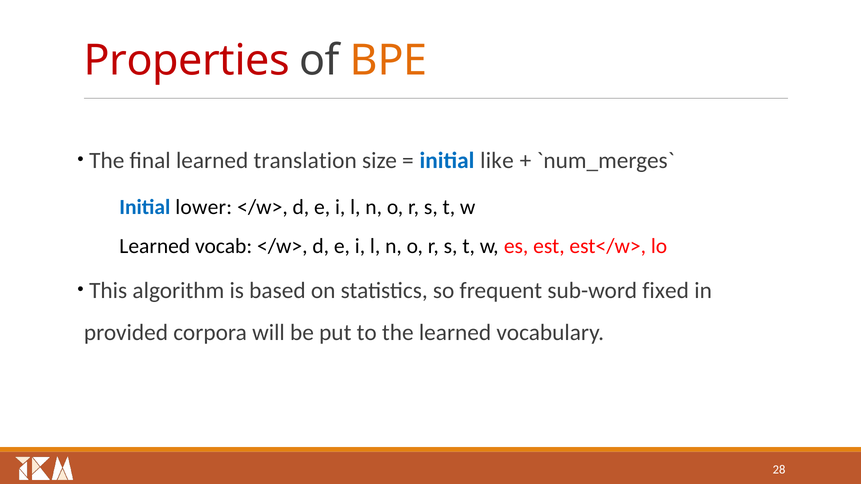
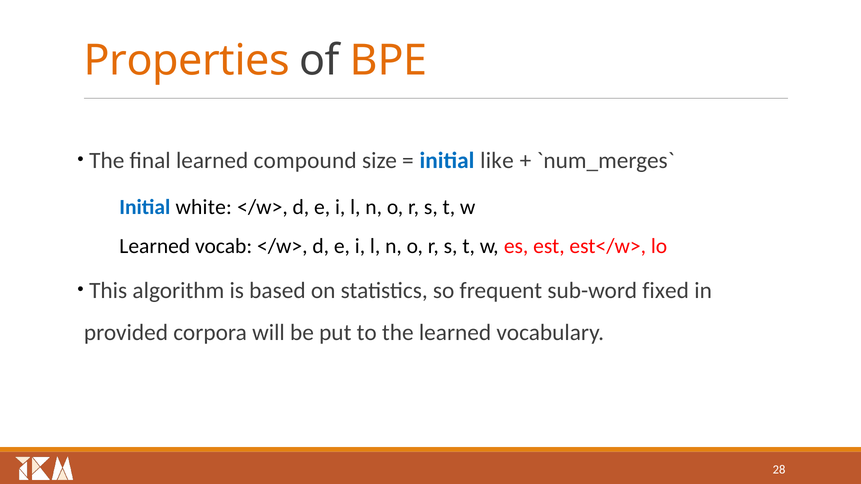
Properties colour: red -> orange (187, 61)
translation: translation -> compound (305, 160)
lower: lower -> white (204, 207)
